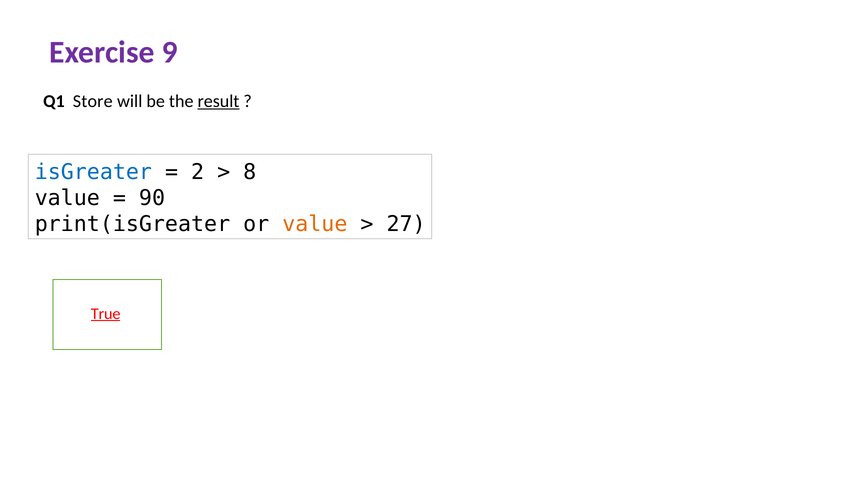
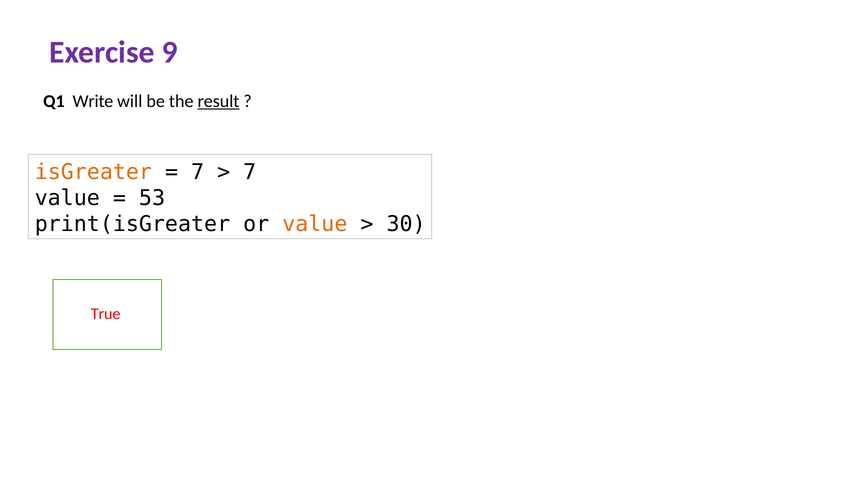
Store: Store -> Write (93, 101)
isGreater colour: blue -> orange (93, 172)
2: 2 -> 7 (198, 172)
8: 8 -> 7 (250, 172)
90: 90 -> 53 (152, 198)
27: 27 -> 30 (406, 224)
True underline: present -> none (106, 314)
